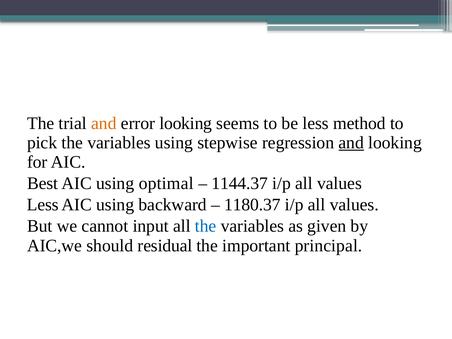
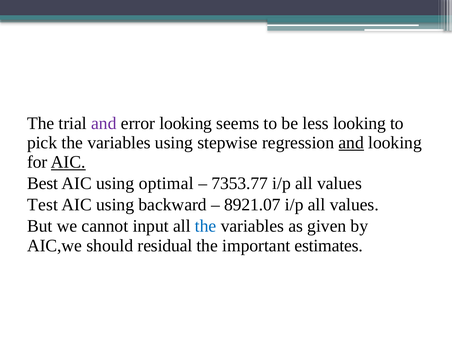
and colour: orange -> purple (104, 123)
less method: method -> looking (359, 123)
AIC underline: none -> present (68, 162)
1144.37: 1144.37 -> 7353.77 (240, 184)
Less: Less -> Test (43, 205)
1180.37: 1180.37 -> 8921.07 (252, 205)
principal: principal -> estimates (329, 246)
